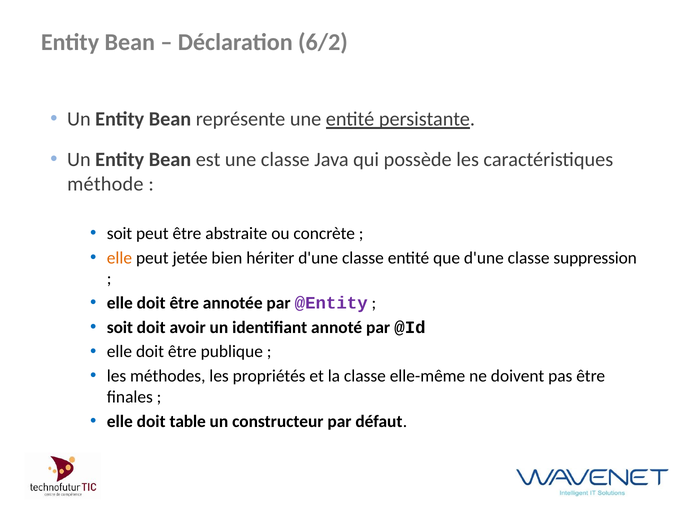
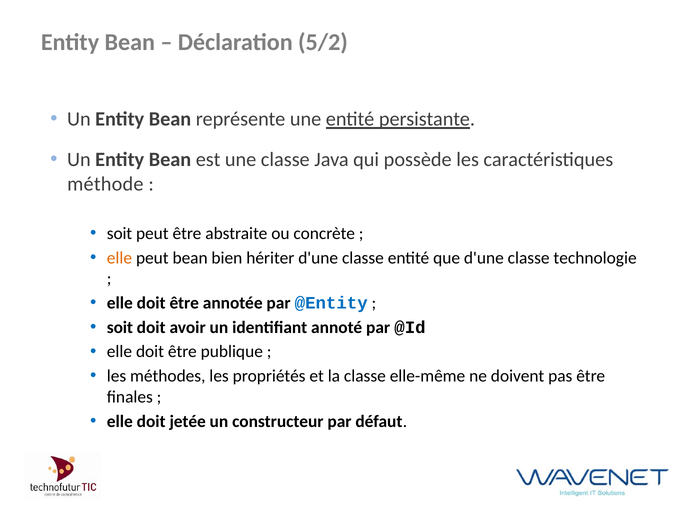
6/2: 6/2 -> 5/2 (323, 42)
peut jetée: jetée -> bean (190, 257)
suppression: suppression -> technologie (595, 257)
@Entity colour: purple -> blue (331, 303)
table: table -> jetée (188, 421)
